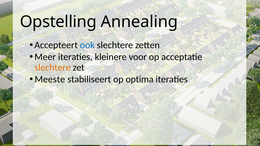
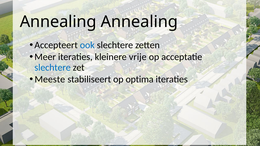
Opstelling: Opstelling -> Annealing (58, 22)
voor: voor -> vrije (138, 57)
slechtere colour: orange -> blue (53, 68)
